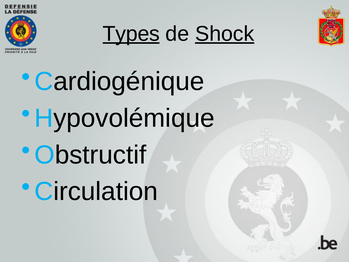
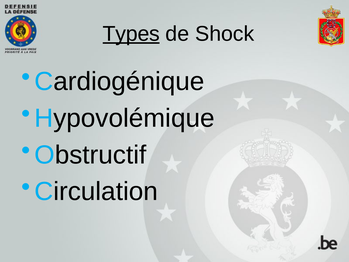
Shock underline: present -> none (225, 34)
